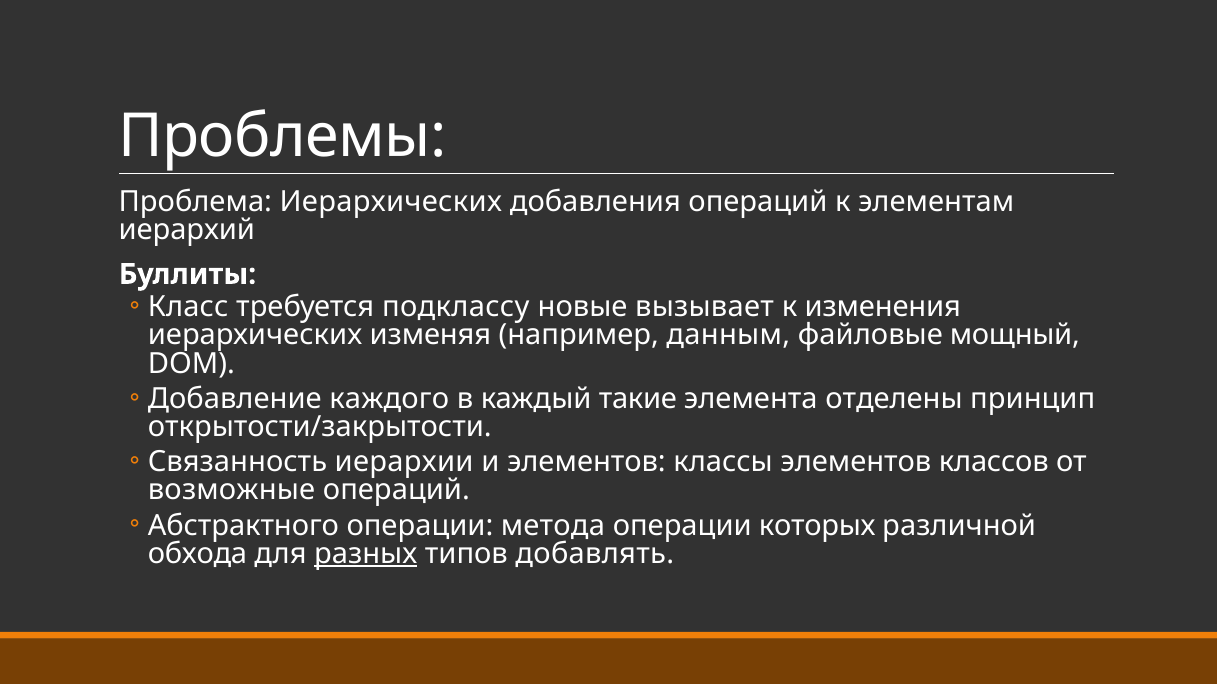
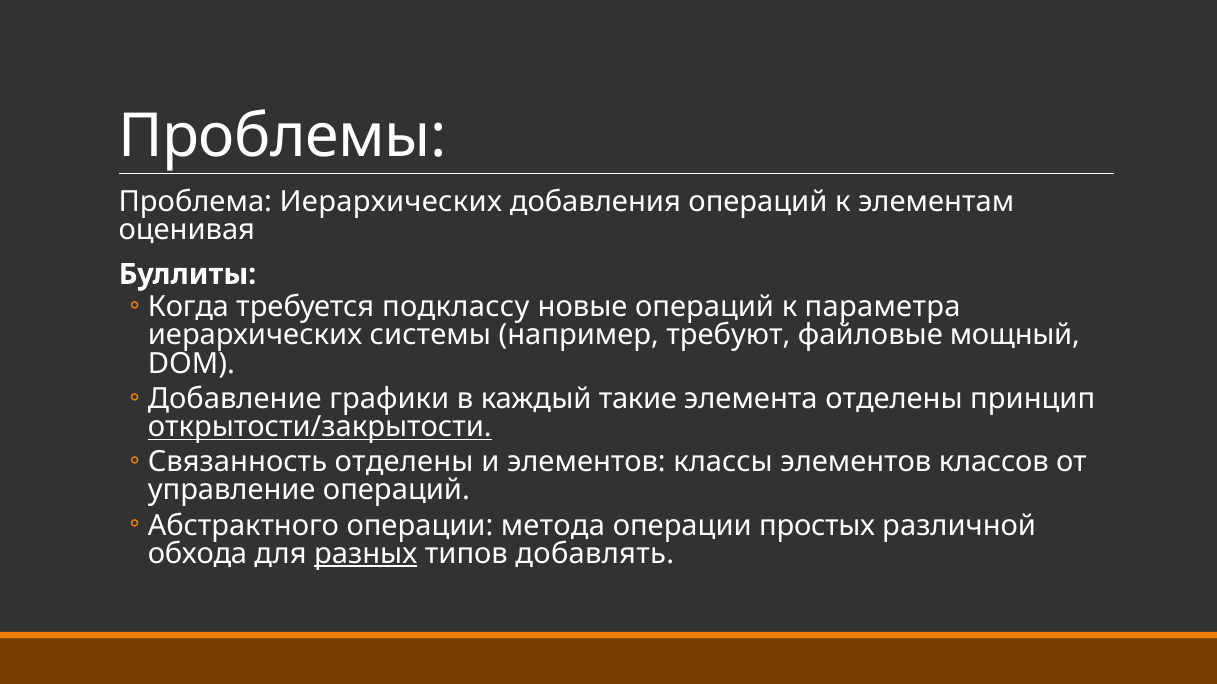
иерархий: иерархий -> оценивая (187, 230)
Класс: Класс -> Когда (188, 307)
новые вызывает: вызывает -> операций (705, 307)
изменения: изменения -> параметра (883, 307)
изменяя: изменяя -> системы (430, 336)
данным: данным -> требуют (728, 336)
каждого: каждого -> графики (389, 399)
открытости/закрытости underline: none -> present (320, 427)
Связанность иерархии: иерархии -> отделены (404, 462)
возможные: возможные -> управление (232, 491)
которых: которых -> простых (817, 526)
